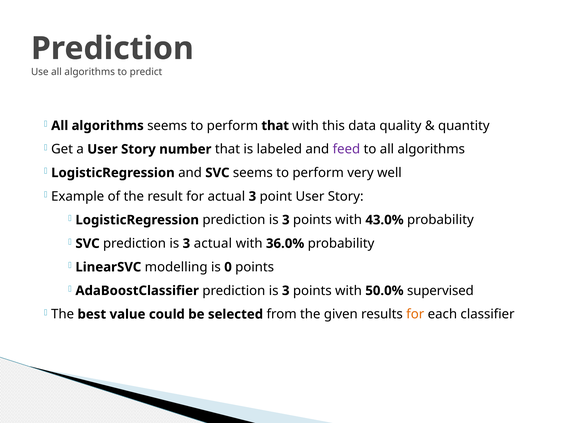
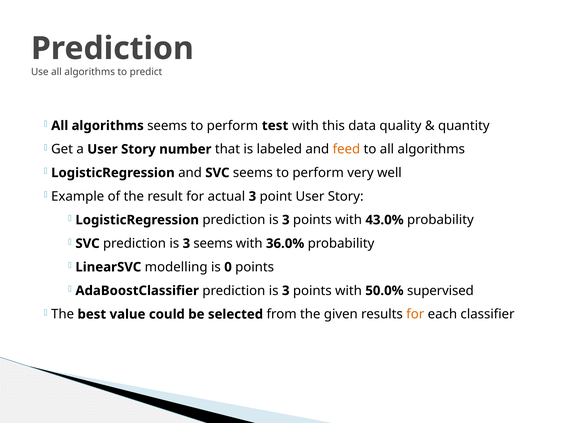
perform that: that -> test (275, 126)
feed colour: purple -> orange (346, 149)
3 actual: actual -> seems (213, 244)
